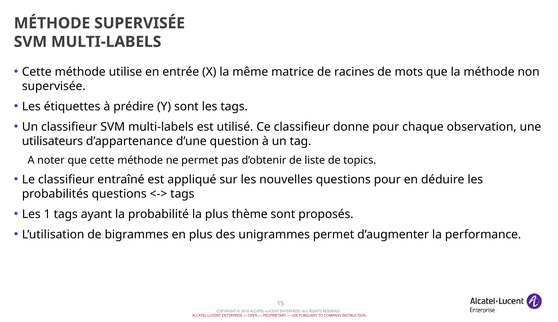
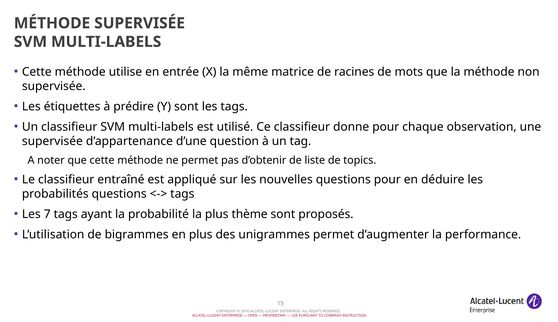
utilisateurs: utilisateurs -> supervisée (52, 141)
1: 1 -> 7 (47, 214)
